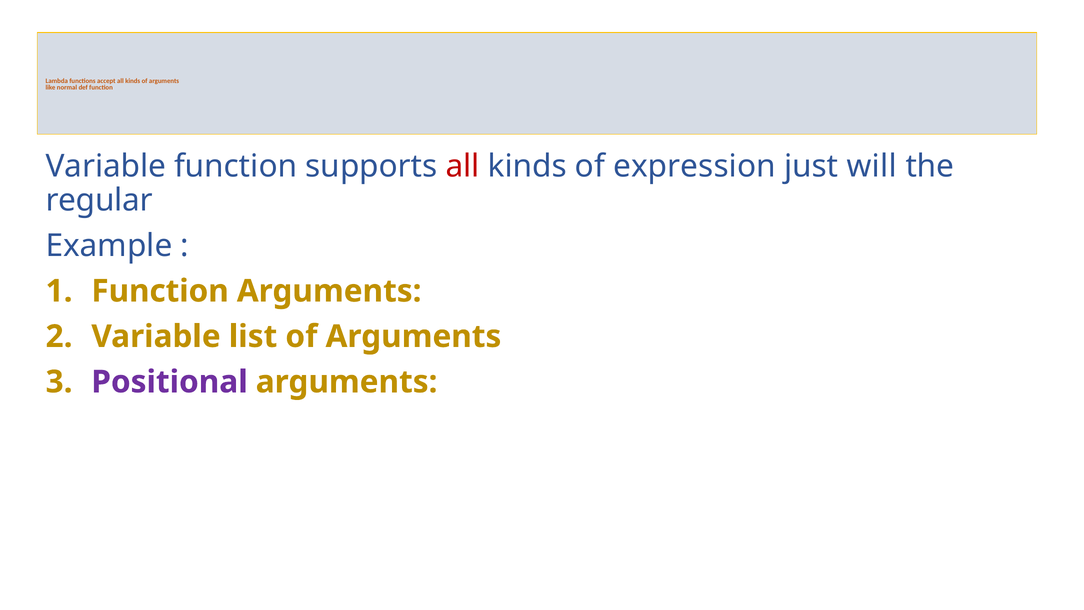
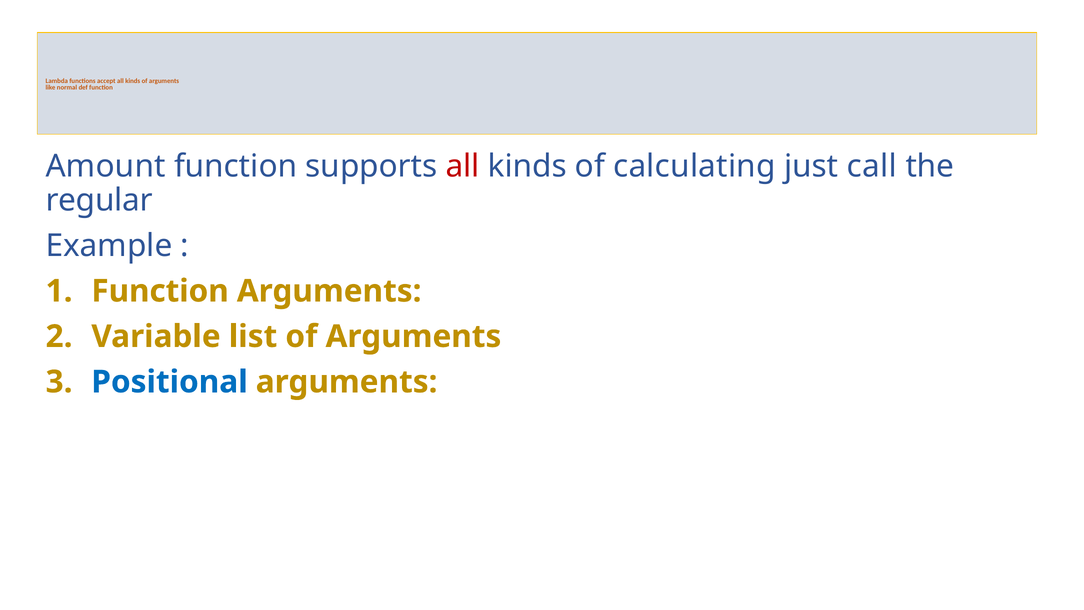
Variable: Variable -> Amount (106, 166)
expression: expression -> calculating (694, 166)
will: will -> call (872, 166)
Positional colour: purple -> blue (169, 382)
